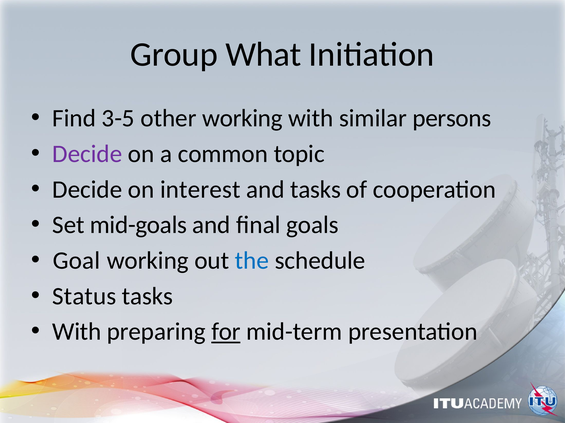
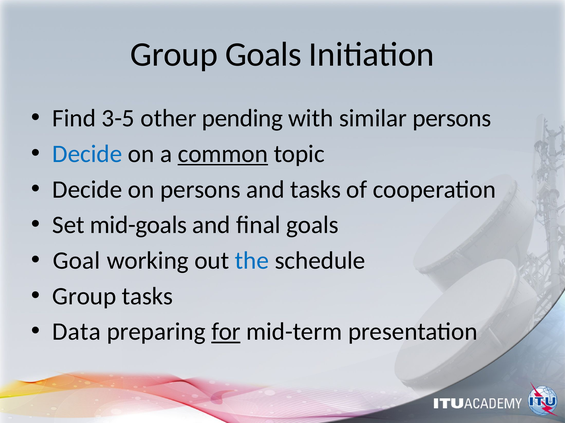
Group What: What -> Goals (263, 55)
other working: working -> pending (242, 118)
Decide colour: purple -> blue (87, 154)
common underline: none -> present (223, 154)
on interest: interest -> persons (200, 190)
Status: Status -> Group (84, 297)
With: With -> Data (77, 332)
